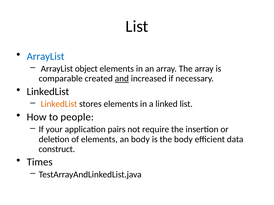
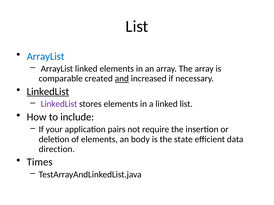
ArrayList object: object -> linked (86, 69)
LinkedList underline: none -> present (48, 92)
LinkedList colour: orange -> purple (59, 104)
people: people -> include (77, 117)
the body: body -> state (183, 140)
construct: construct -> direction (57, 149)
